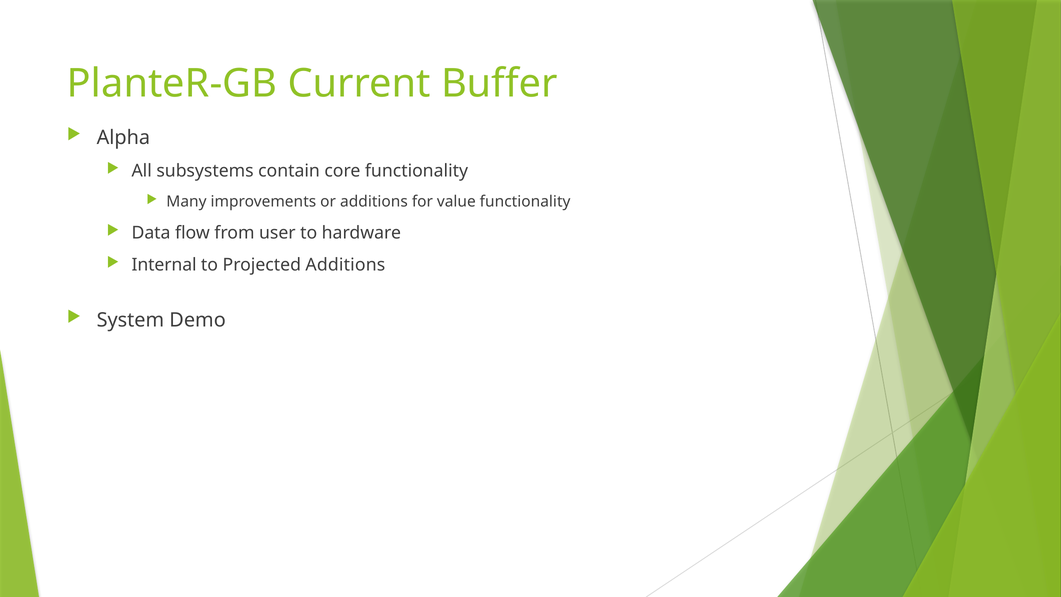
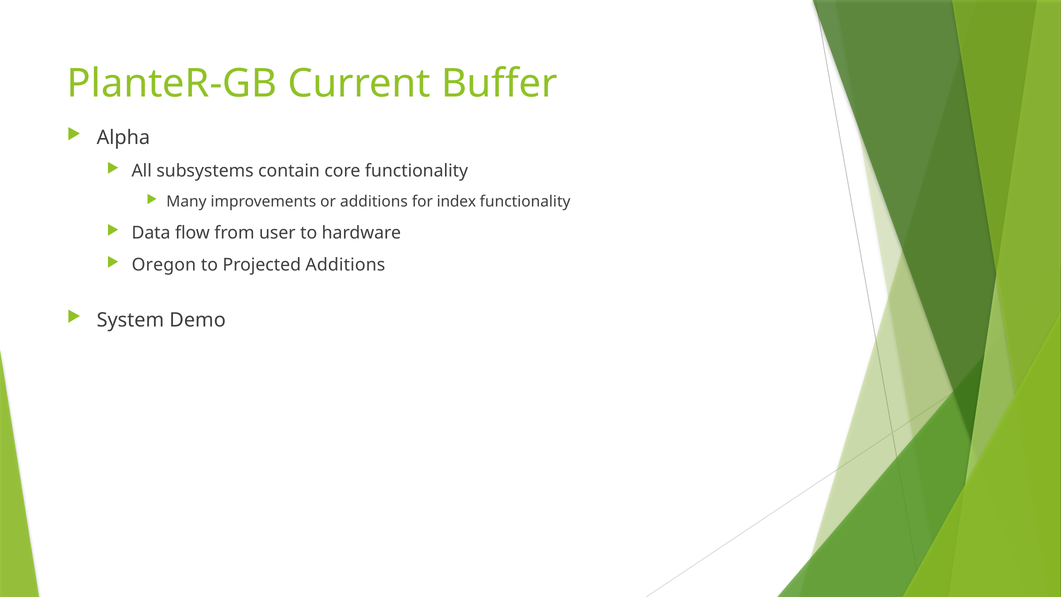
value: value -> index (456, 202)
Internal: Internal -> Oregon (164, 265)
